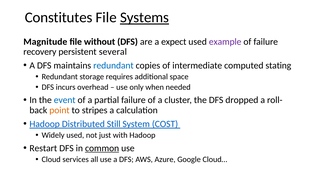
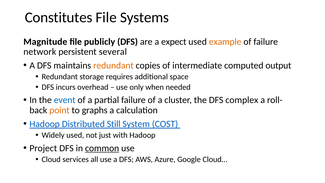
Systems underline: present -> none (145, 18)
without: without -> publicly (100, 42)
example colour: purple -> orange (225, 42)
recovery: recovery -> network (40, 52)
redundant colour: blue -> orange (113, 65)
stating: stating -> output (278, 65)
dropped: dropped -> complex (242, 100)
stripes: stripes -> graphs (95, 110)
Restart: Restart -> Project (43, 148)
